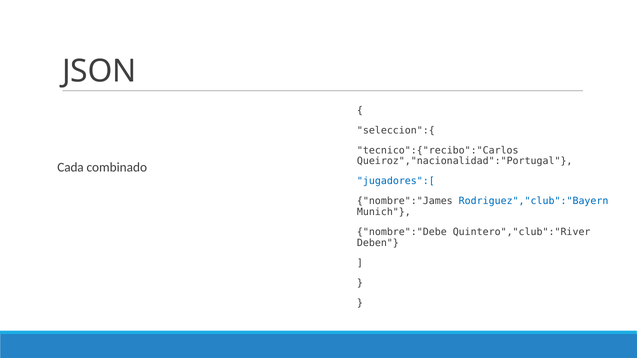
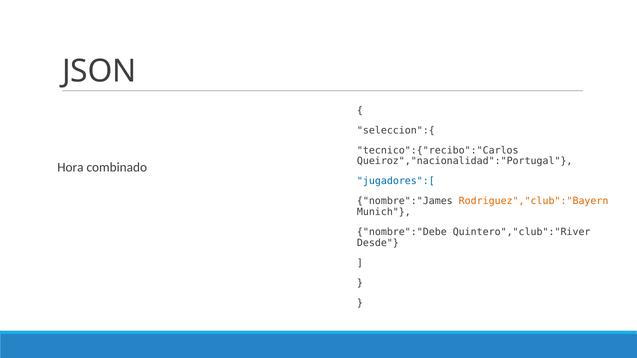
Cada: Cada -> Hora (70, 168)
Rodriguez","club":"Bayern colour: blue -> orange (534, 201)
Deben: Deben -> Desde (378, 243)
